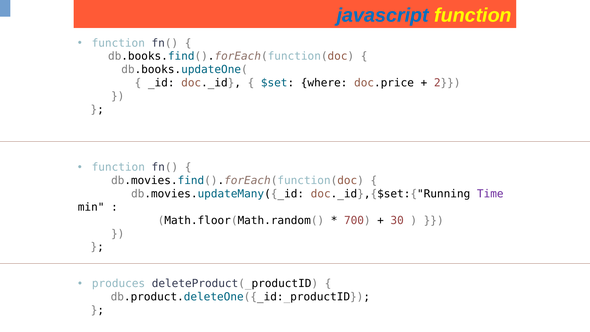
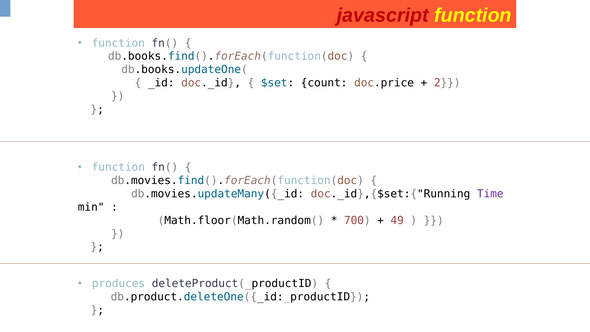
javascript colour: blue -> red (383, 15)
where: where -> count (324, 83)
30: 30 -> 49 (397, 220)
